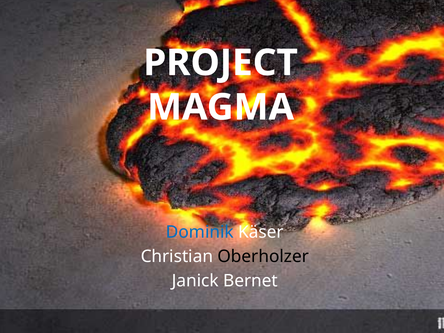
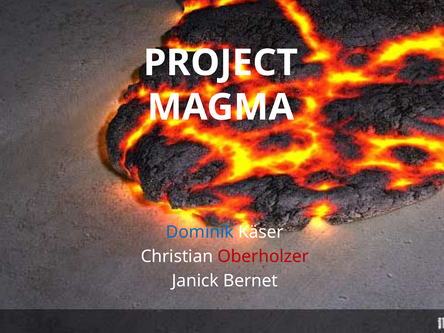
Oberholzer colour: black -> red (263, 256)
